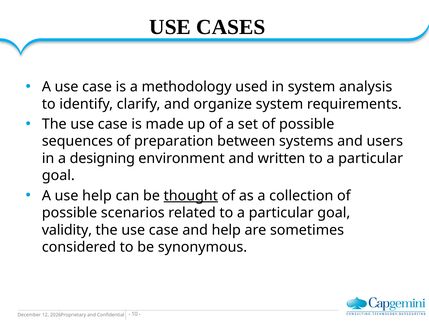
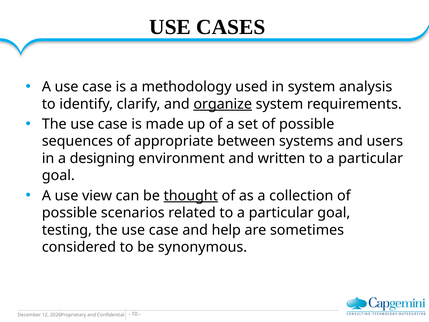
organize underline: none -> present (223, 104)
preparation: preparation -> appropriate (174, 141)
use help: help -> view (97, 195)
validity: validity -> testing (67, 230)
